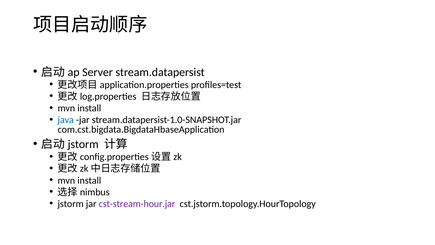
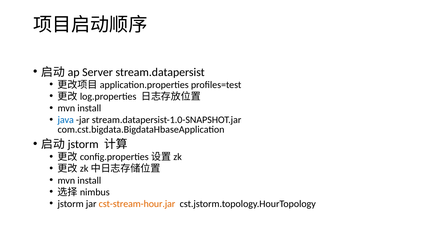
cst-stream-hour.jar colour: purple -> orange (137, 204)
